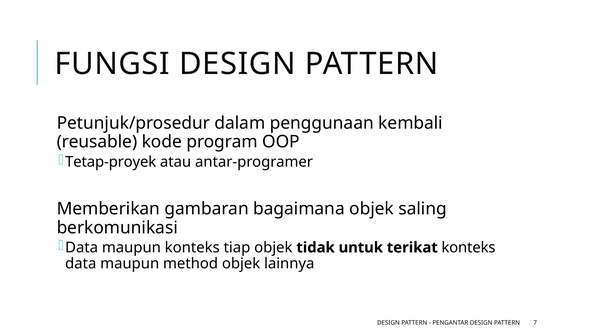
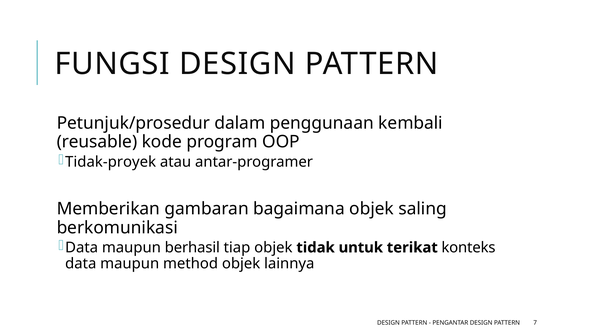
Tetap-proyek: Tetap-proyek -> Tidak-proyek (111, 162)
maupun konteks: konteks -> berhasil (192, 247)
